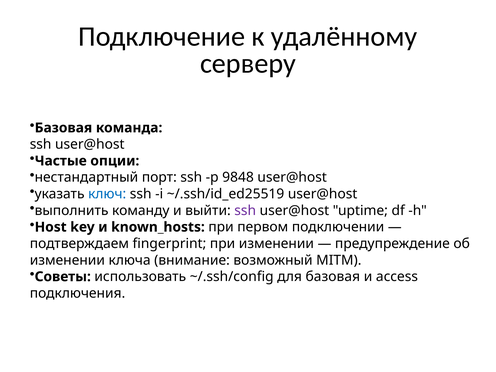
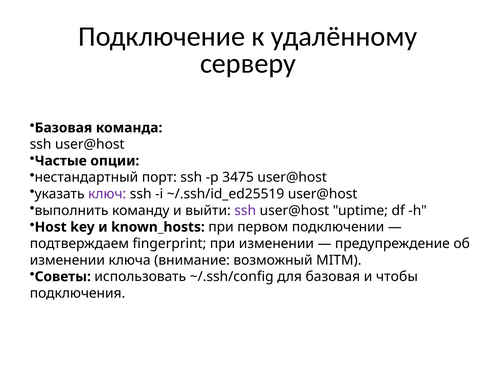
9848: 9848 -> 3475 (238, 177)
ключ colour: blue -> purple (107, 194)
access: access -> чтобы (397, 277)
